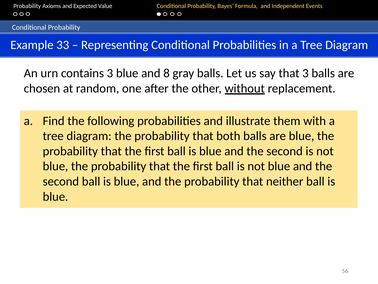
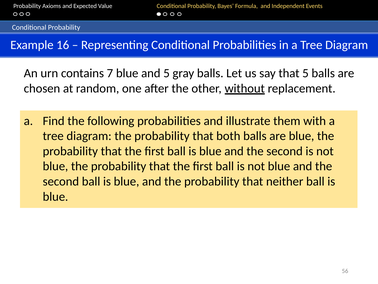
33: 33 -> 16 (63, 45)
contains 3: 3 -> 7 (110, 73)
and 8: 8 -> 5 (167, 73)
that 3: 3 -> 5 (306, 73)
